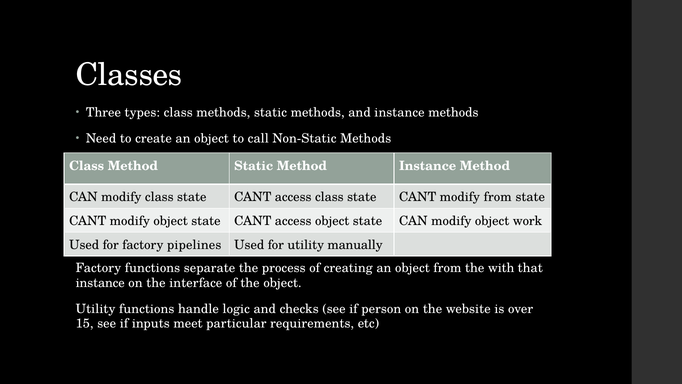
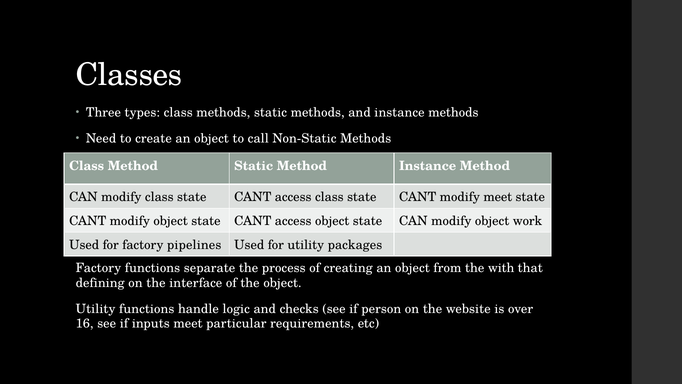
modify from: from -> meet (498, 197)
manually: manually -> packages (355, 245)
instance: instance -> defining (100, 283)
15: 15 -> 16 (85, 323)
